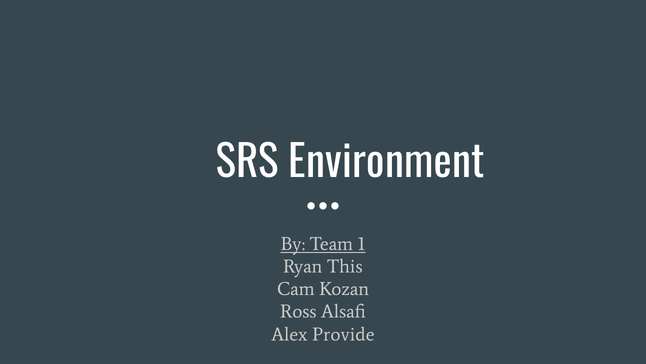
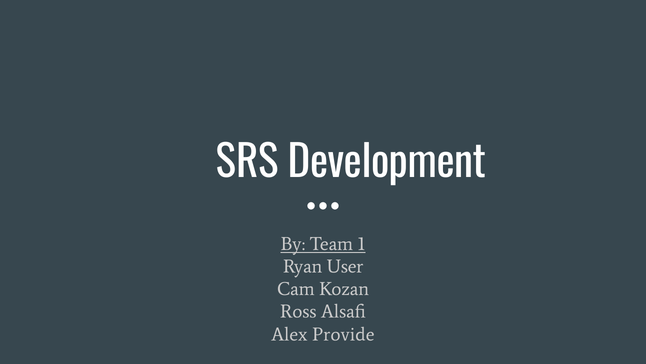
Environment: Environment -> Development (387, 163)
This: This -> User (345, 266)
